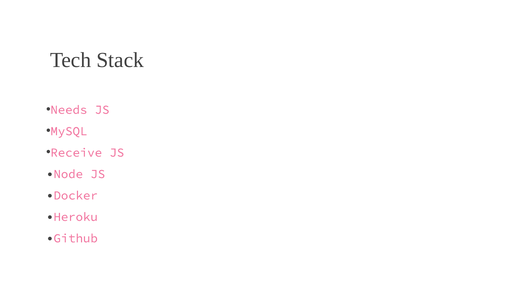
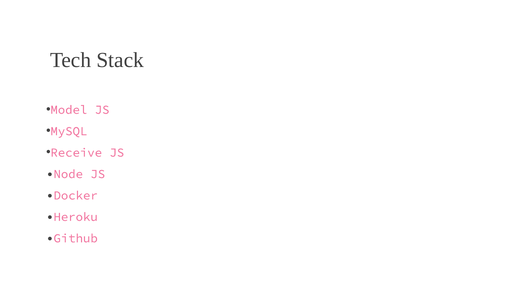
Needs: Needs -> Model (69, 110)
